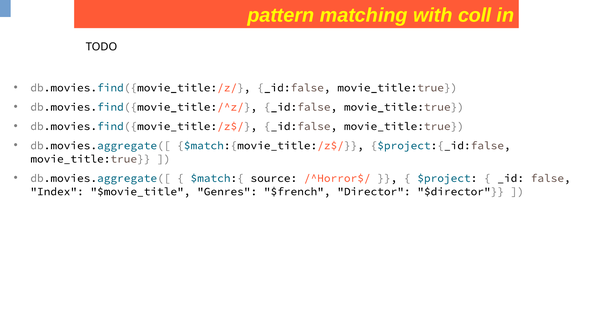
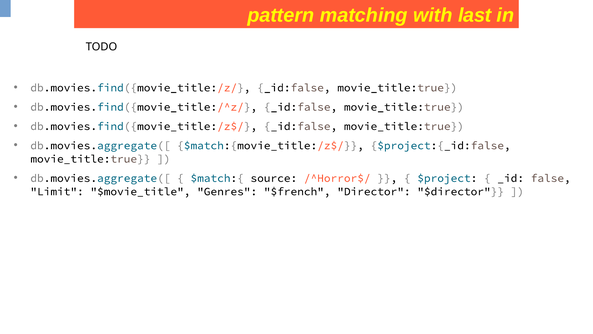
coll: coll -> last (475, 15)
Index: Index -> Limit (57, 191)
